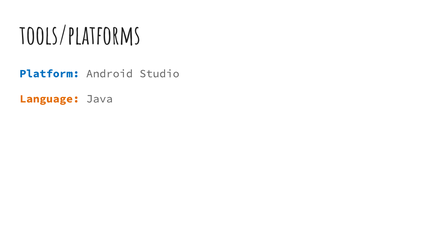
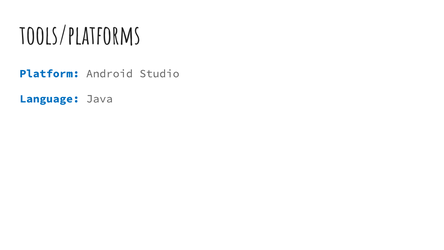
Language colour: orange -> blue (50, 99)
